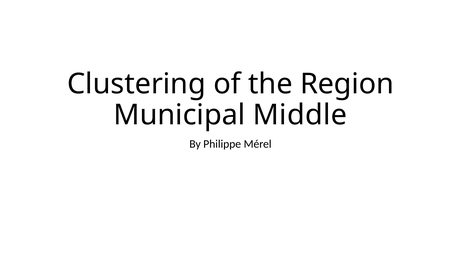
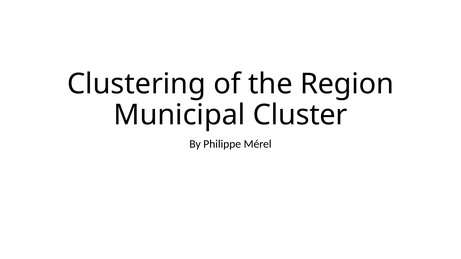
Middle: Middle -> Cluster (300, 115)
